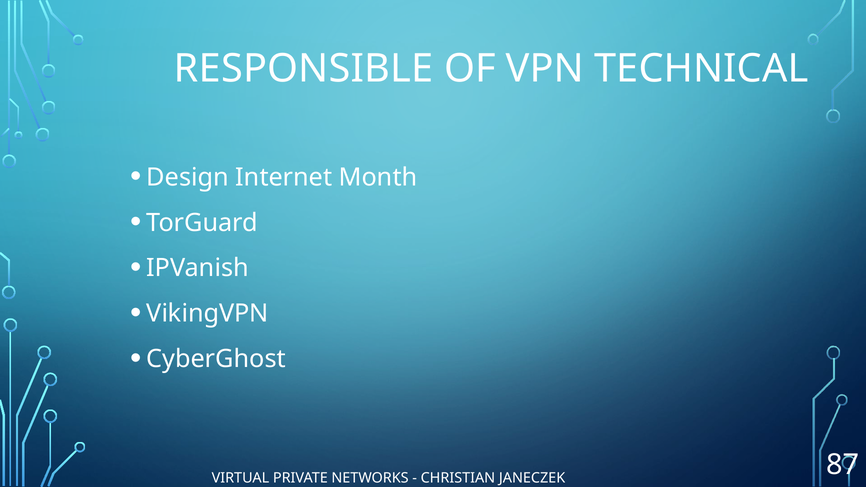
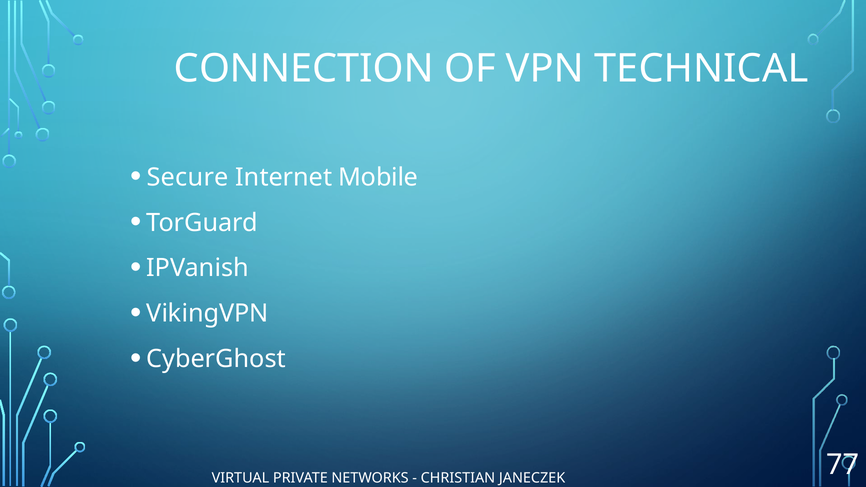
RESPONSIBLE: RESPONSIBLE -> CONNECTION (304, 69)
Design: Design -> Secure (188, 177)
Month: Month -> Mobile (378, 177)
87: 87 -> 77 (843, 465)
